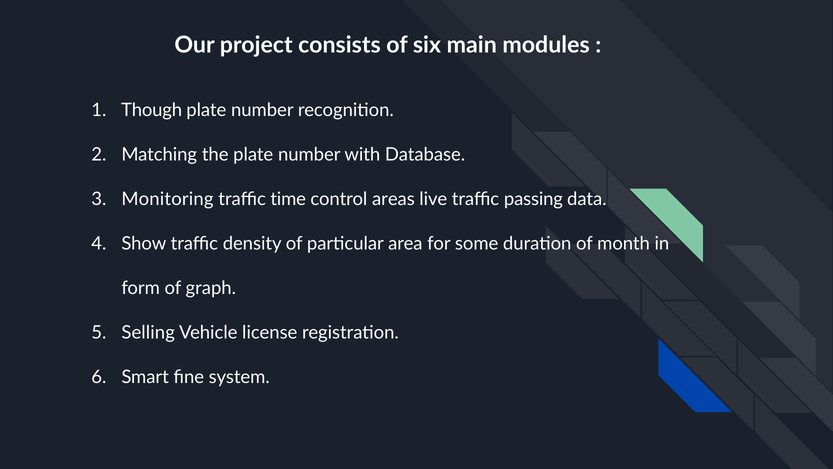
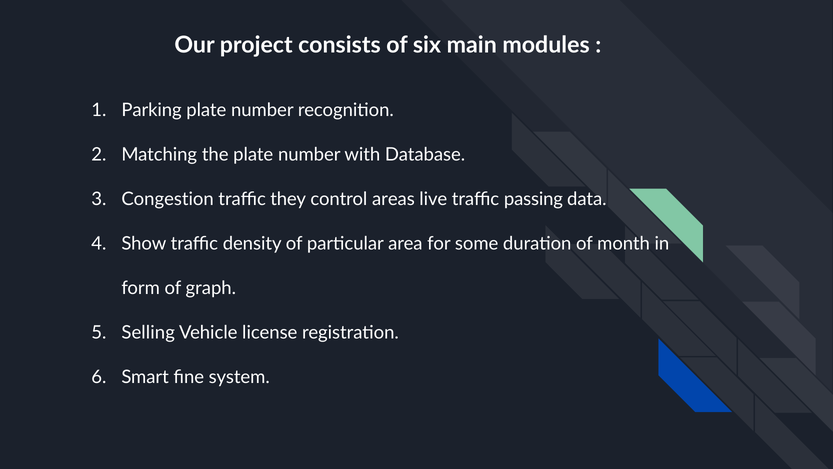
Though: Though -> Parking (152, 110)
Monitoring: Monitoring -> Congestion (168, 199)
time: time -> they (288, 199)
